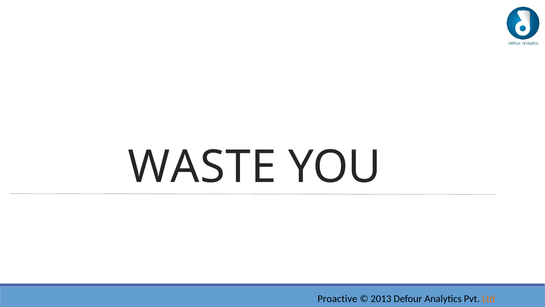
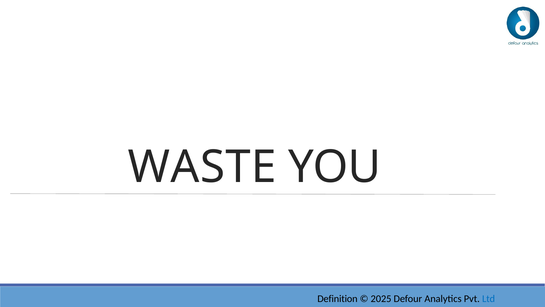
Proactive: Proactive -> Definition (337, 298)
2013: 2013 -> 2025 (381, 298)
Ltd colour: orange -> blue (489, 298)
